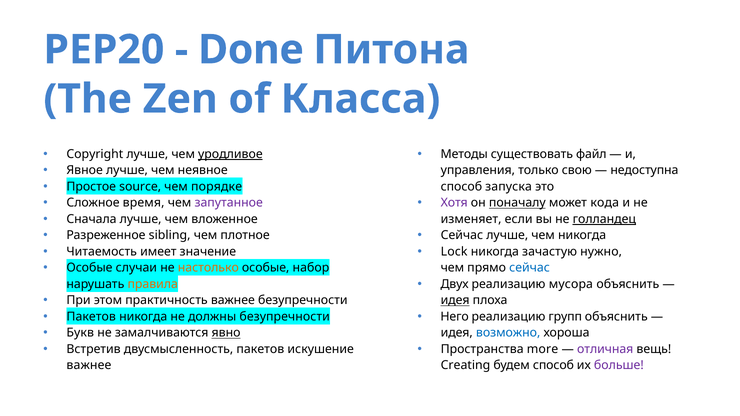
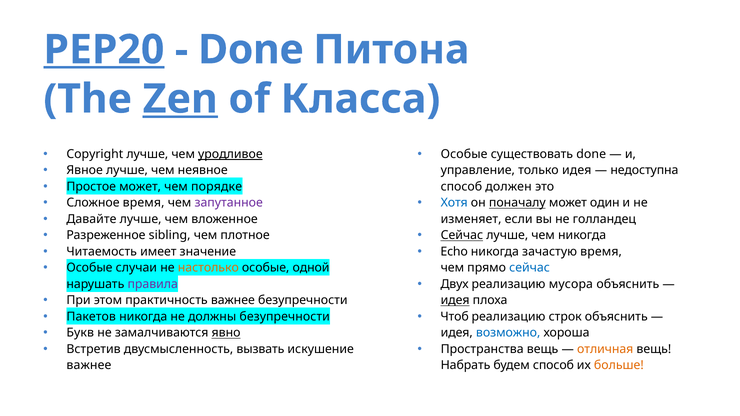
PEP20 underline: none -> present (104, 50)
Zen underline: none -> present (180, 99)
Методы: Методы -> Особые (464, 154)
существовать файл: файл -> done (591, 154)
управления: управления -> управление (478, 171)
только свою: свою -> идея (577, 171)
Простое source: source -> может (140, 187)
запуска: запуска -> должен (509, 187)
Хотя colour: purple -> blue (454, 203)
кода: кода -> один (605, 203)
Сначала: Сначала -> Давайте (91, 219)
голландец underline: present -> none (604, 219)
Сейчас underline: none -> present (462, 236)
Lock: Lock -> Echo (454, 252)
зачастую нужно: нужно -> время (601, 252)
набор: набор -> одной (311, 268)
правила colour: orange -> purple (153, 284)
Него: Него -> Чтоб (455, 317)
групп: групп -> строк (565, 317)
двусмысленность пакетов: пакетов -> вызвать (260, 349)
Пространства more: more -> вещь (543, 349)
отличная colour: purple -> orange (605, 349)
Creating: Creating -> Набрать (466, 366)
больше colour: purple -> orange (619, 366)
